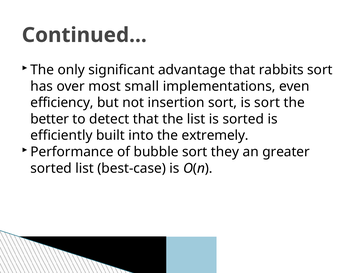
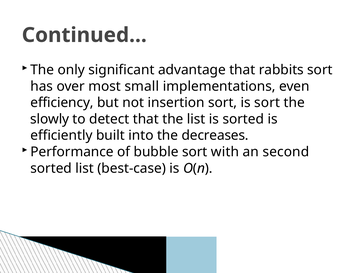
better: better -> slowly (50, 119)
extremely: extremely -> decreases (215, 135)
they: they -> with (225, 152)
greater: greater -> second (286, 152)
